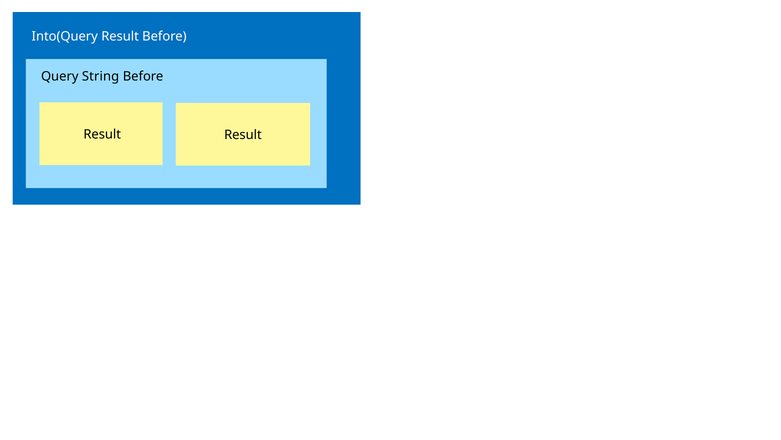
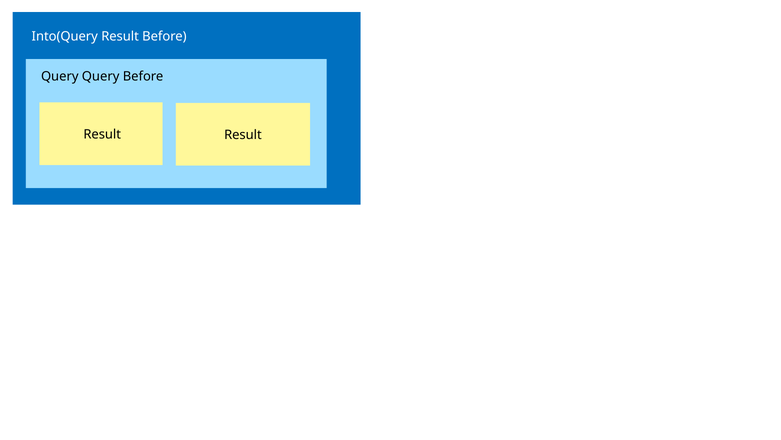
Query String: String -> Query (101, 77)
